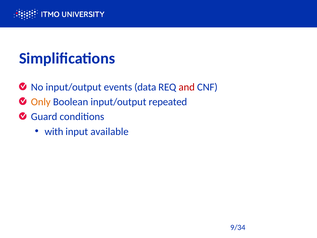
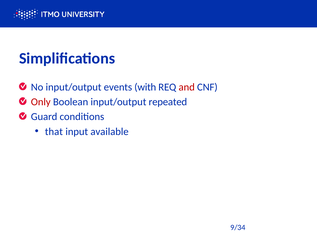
data: data -> with (145, 87)
Only colour: orange -> red (41, 102)
with: with -> that (54, 131)
